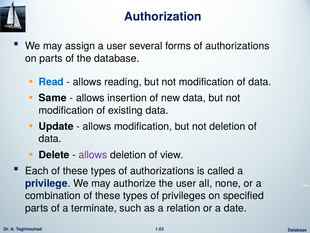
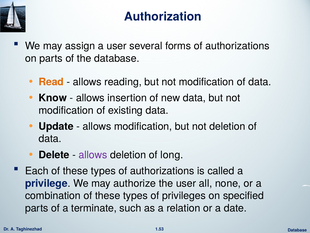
Read colour: blue -> orange (51, 82)
Same: Same -> Know (53, 98)
view: view -> long (172, 155)
